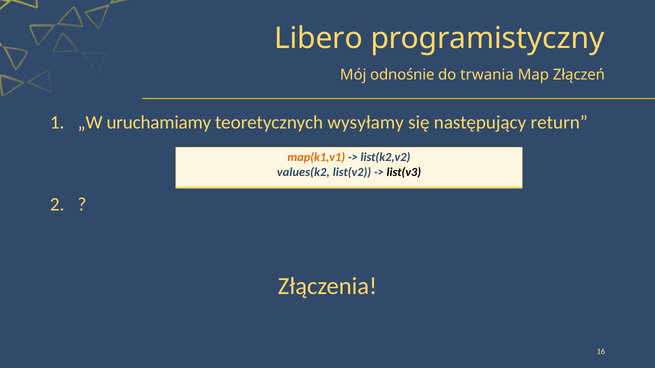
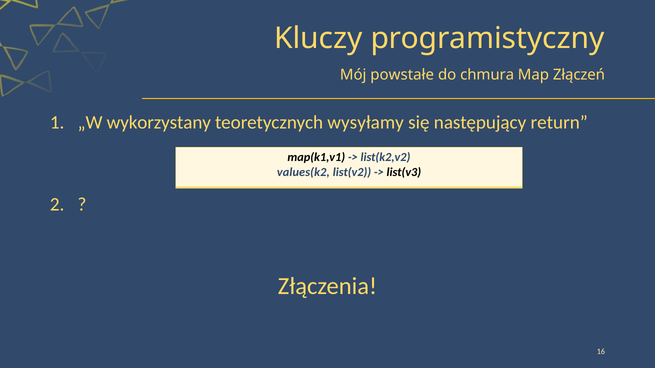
Libero: Libero -> Kluczy (318, 39)
odnośnie: odnośnie -> powstałe (402, 75)
trwania: trwania -> chmura (487, 75)
uruchamiamy: uruchamiamy -> wykorzystany (159, 123)
map(k1,v1 colour: orange -> black (316, 157)
